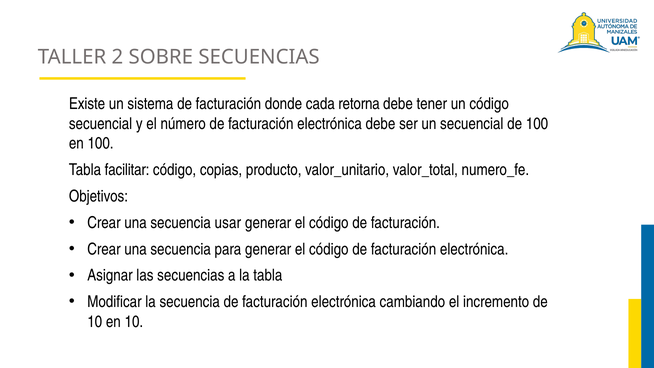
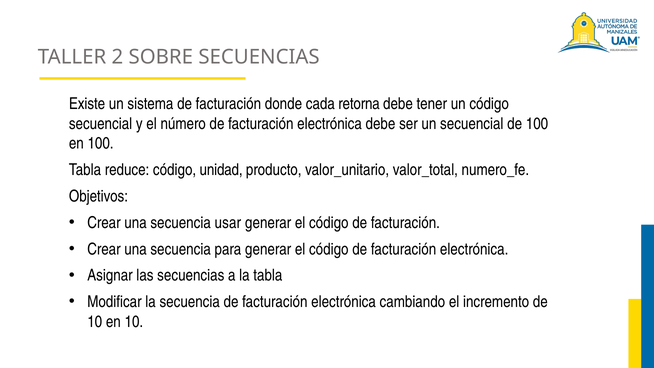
facilitar: facilitar -> reduce (127, 170)
copias: copias -> unidad (221, 170)
